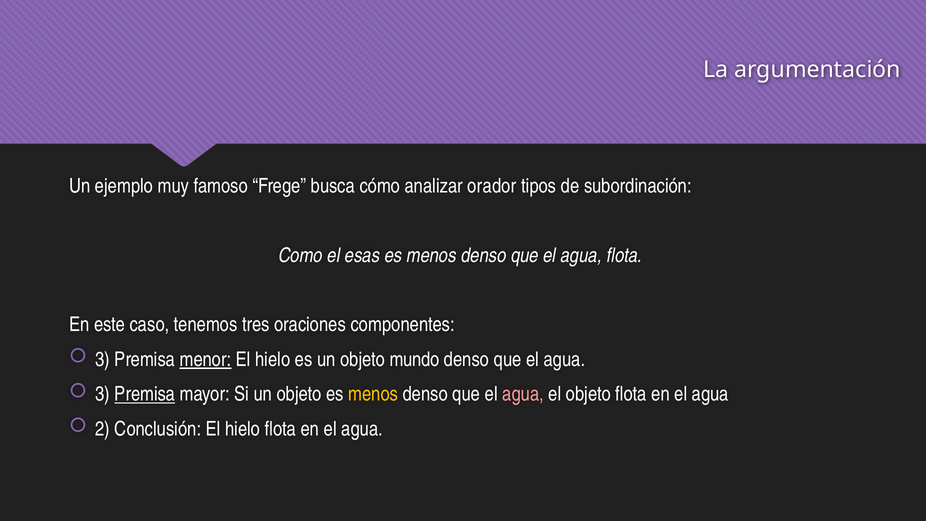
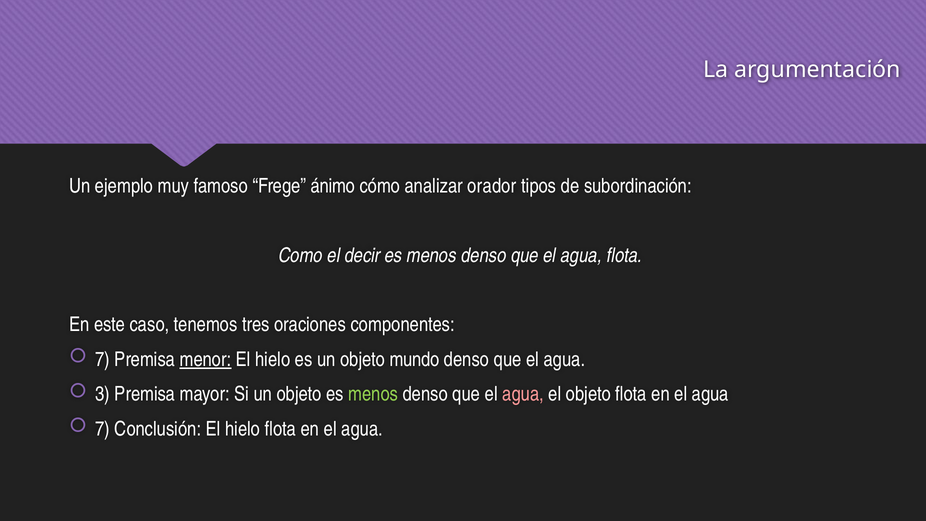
busca: busca -> ánimo (333, 186)
esas: esas -> decir (363, 255)
3: 3 -> 7 (103, 359)
Premisa underline: present -> none (145, 394)
menos colour: yellow -> light green (373, 394)
2: 2 -> 7 (103, 429)
